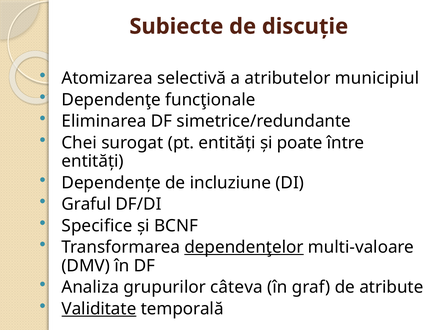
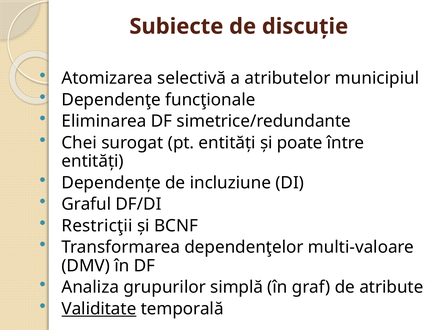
Specifice: Specifice -> Restricţii (97, 226)
dependenţelor underline: present -> none (244, 247)
câteva: câteva -> simplă (237, 287)
